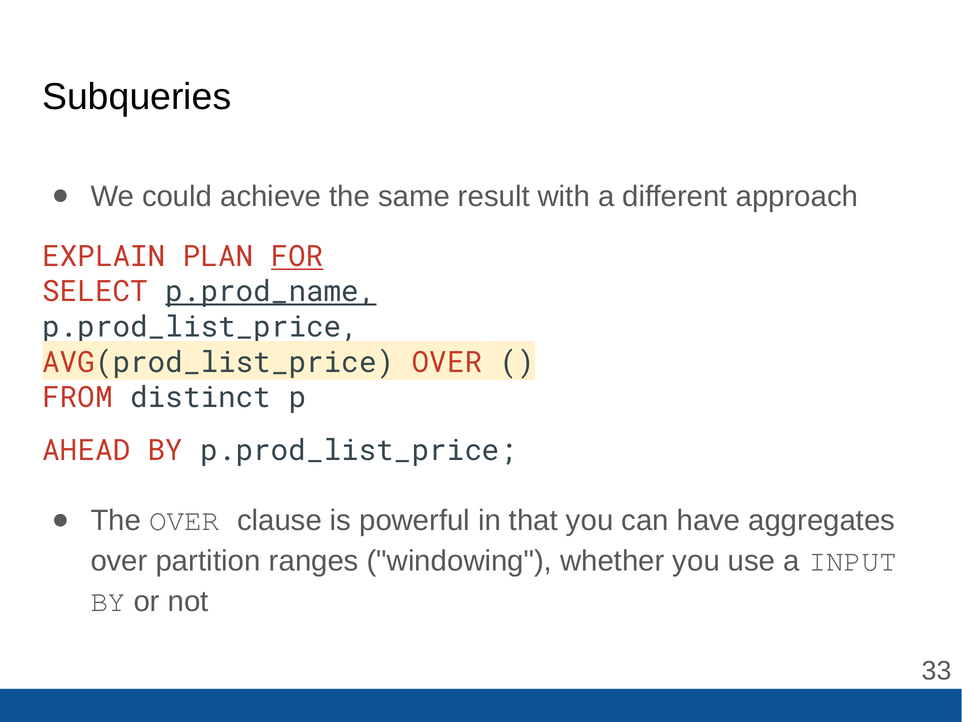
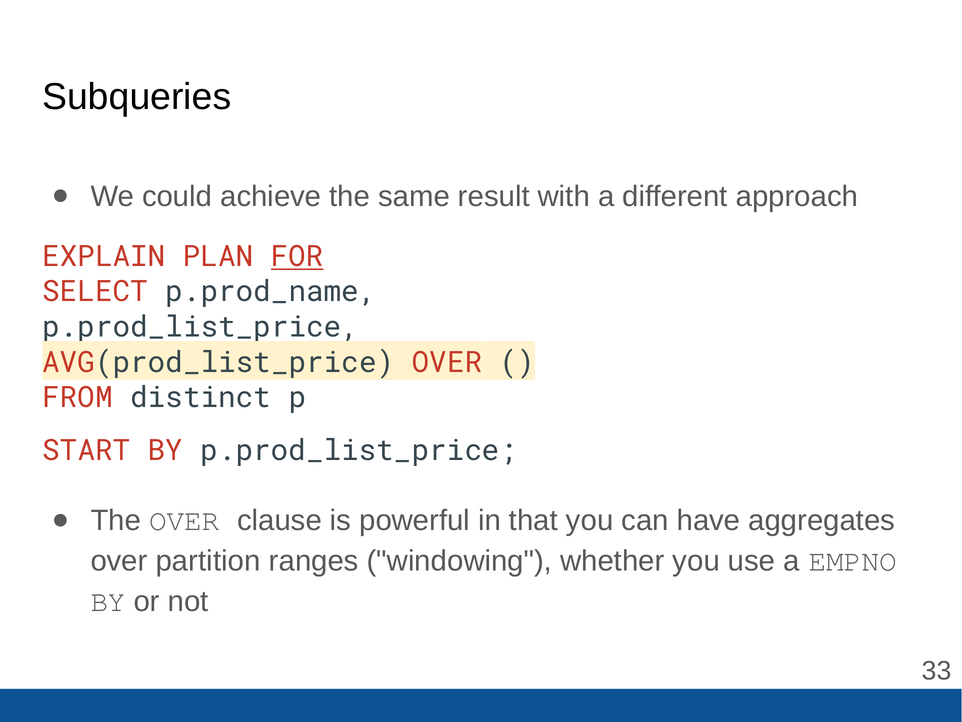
p.prod_name underline: present -> none (271, 292)
AHEAD: AHEAD -> START (86, 450)
INPUT: INPUT -> EMPNO (853, 561)
